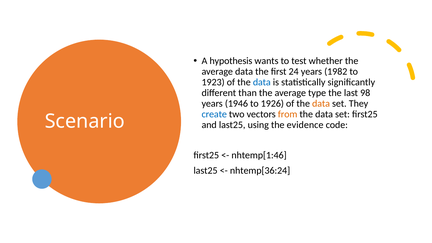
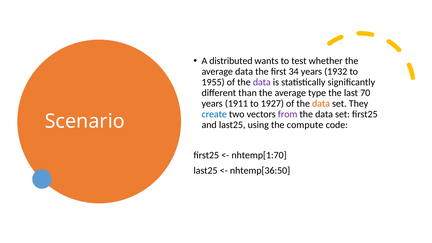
hypothesis: hypothesis -> distributed (231, 61)
24: 24 -> 34 (294, 72)
1982: 1982 -> 1932 (336, 72)
1923: 1923 -> 1955 (213, 82)
data colour: blue -> purple (262, 82)
98: 98 -> 70 (365, 93)
1946: 1946 -> 1911 (236, 104)
1926: 1926 -> 1927 (272, 104)
from colour: orange -> purple (288, 114)
evidence: evidence -> compute (305, 125)
nhtemp[1:46: nhtemp[1:46 -> nhtemp[1:70 (259, 155)
nhtemp[36:24: nhtemp[36:24 -> nhtemp[36:50 (260, 171)
